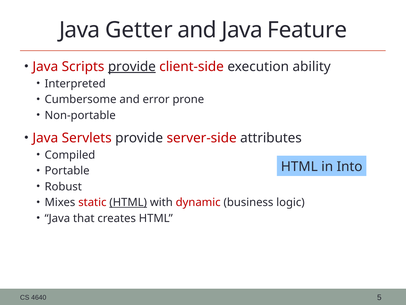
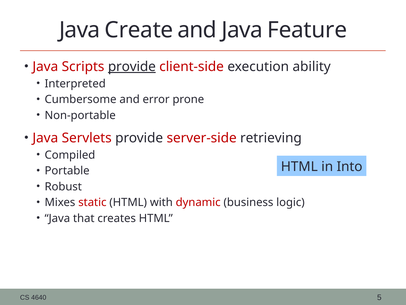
Getter: Getter -> Create (139, 30)
attributes: attributes -> retrieving (271, 138)
HTML underline: present -> none (128, 202)
